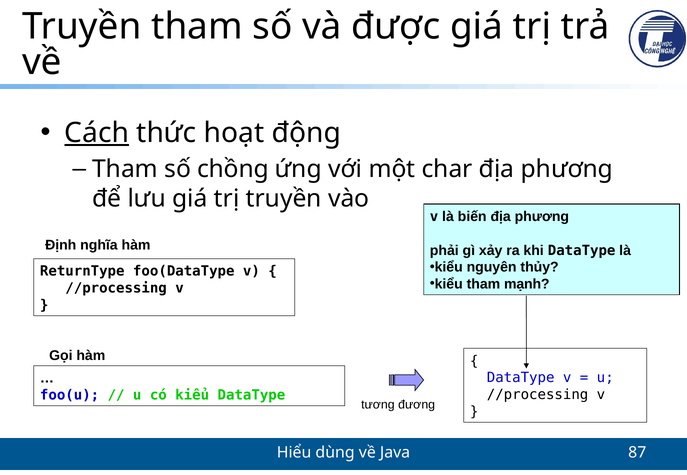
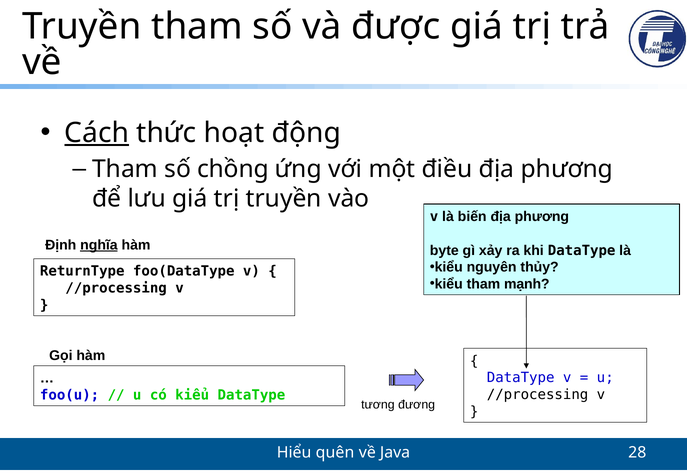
char: char -> điều (447, 169)
nghĩa underline: none -> present (99, 245)
phải: phải -> byte (444, 251)
dùng: dùng -> quên (335, 453)
87: 87 -> 28 (637, 453)
